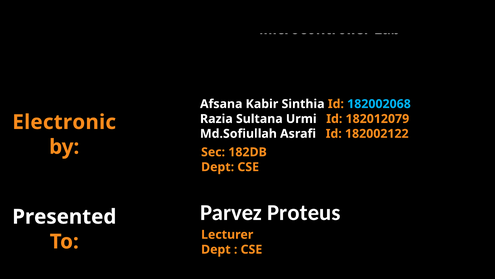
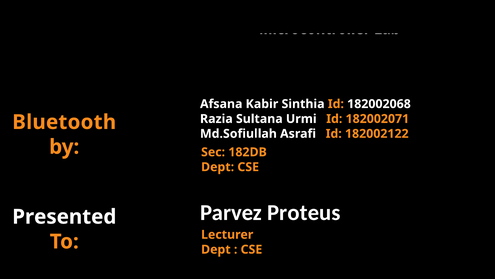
182002068 colour: light blue -> white (379, 104)
182012079: 182012079 -> 182002071 (377, 119)
Electronic: Electronic -> Bluetooth (64, 122)
